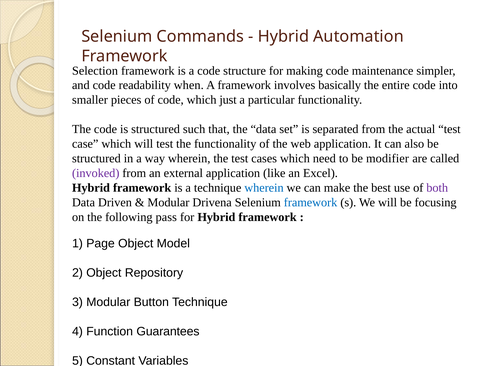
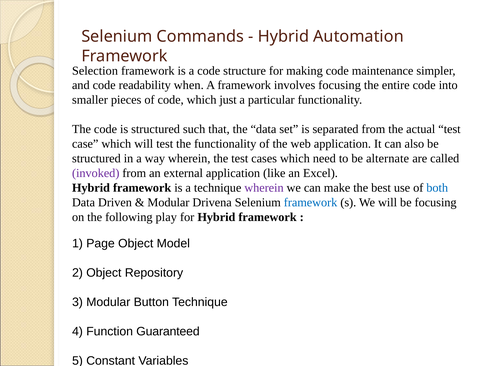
involves basically: basically -> focusing (340, 85)
modifier: modifier -> alternate (388, 158)
wherein colour: blue -> purple (264, 188)
both colour: purple -> blue (437, 188)
pass: pass -> play (166, 217)
Guarantees: Guarantees -> Guaranteed (168, 331)
